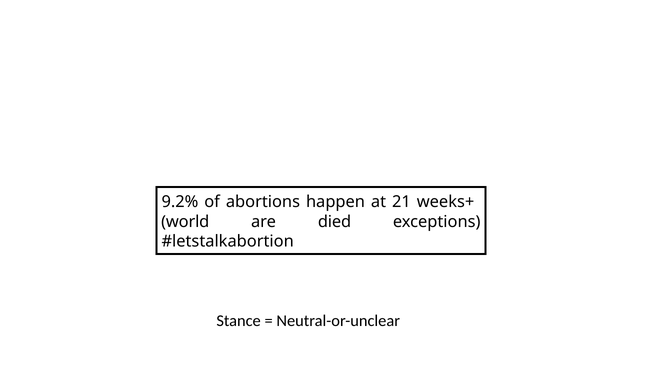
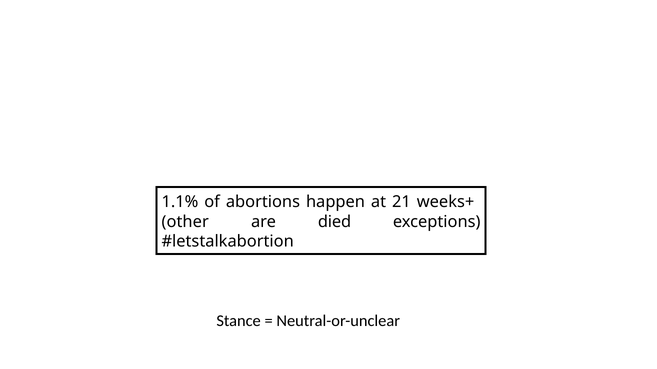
9.2%: 9.2% -> 1.1% (180, 202)
world: world -> other (185, 222)
